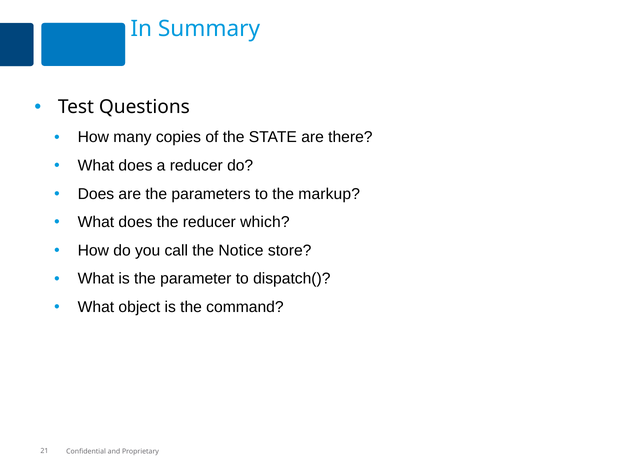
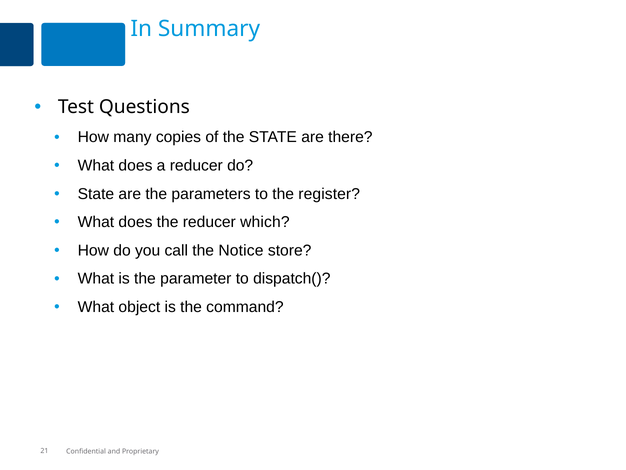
Does: Does -> State (96, 194)
markup: markup -> register (329, 194)
